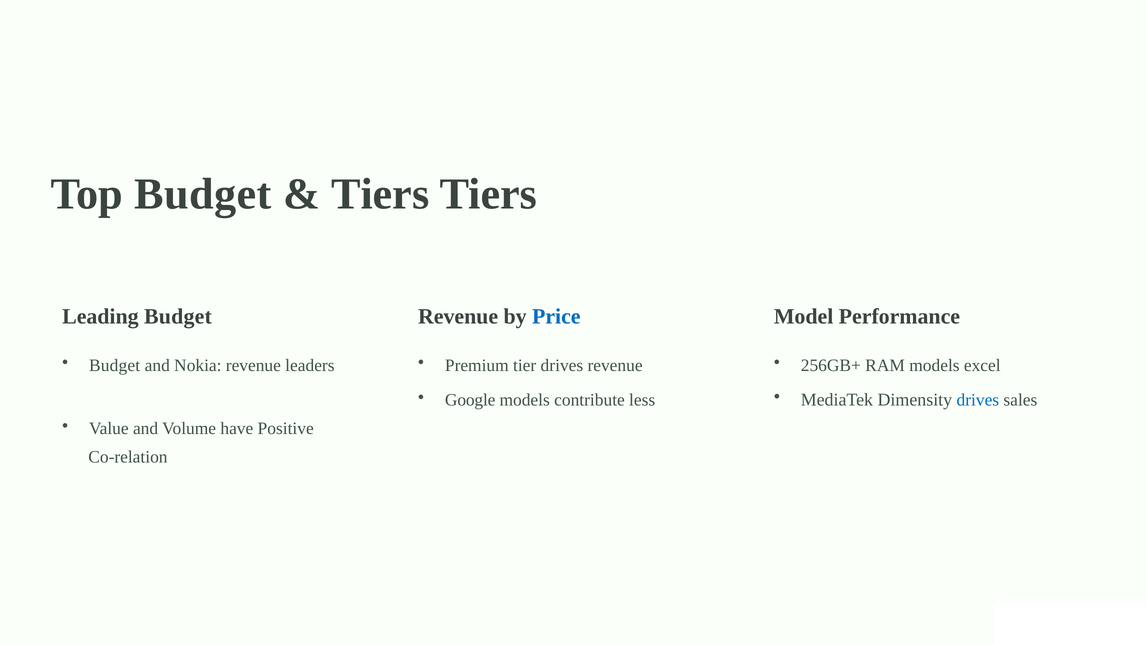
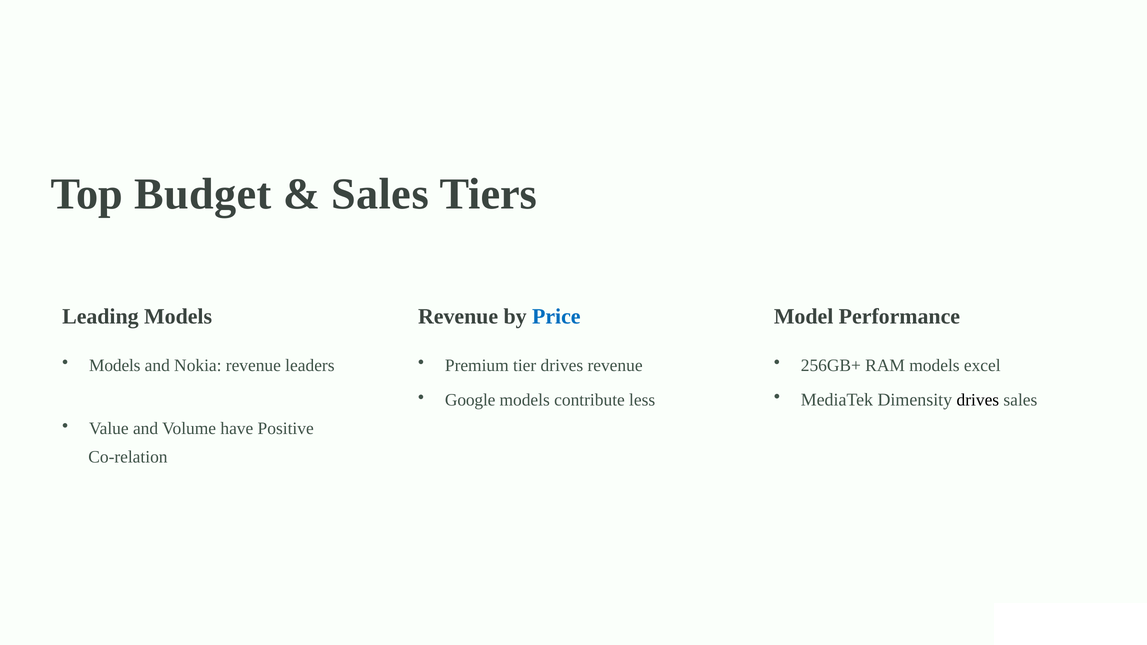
Tiers: Tiers -> Sales (380, 194)
Leading Budget: Budget -> Models (178, 317)
Budget: Budget -> Models (115, 366)
drives colour: blue -> black (978, 400)
